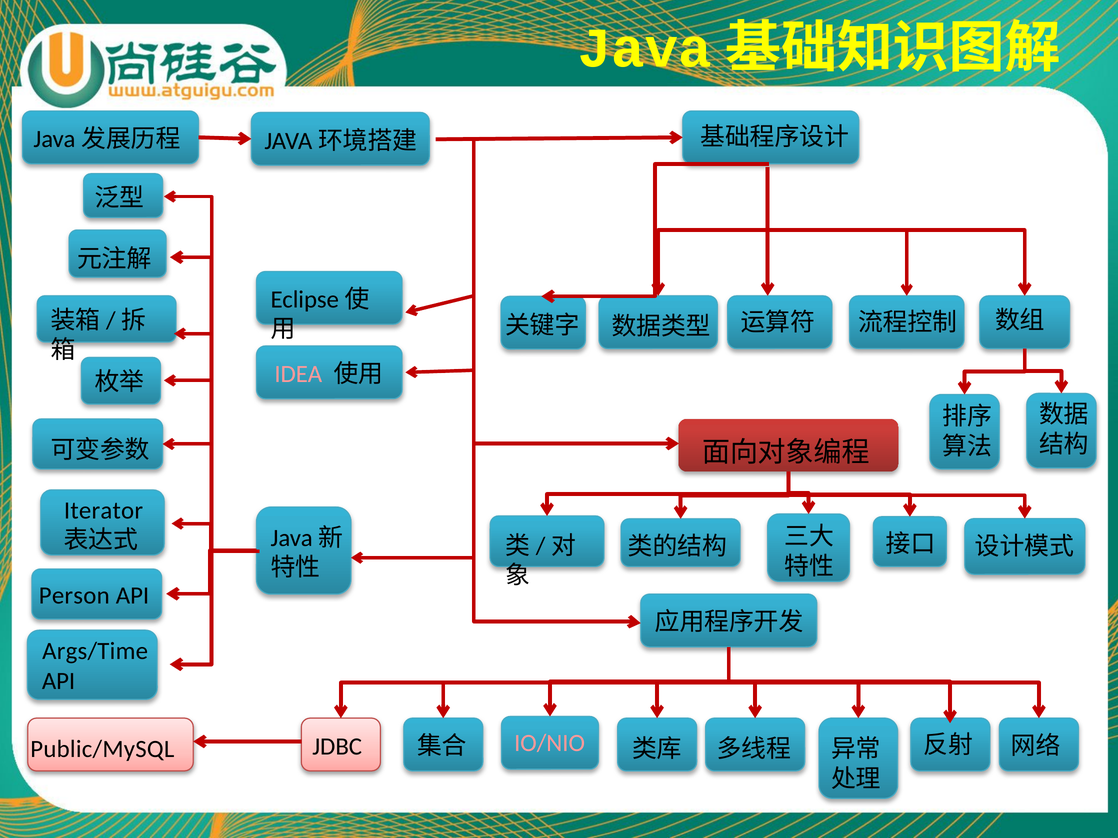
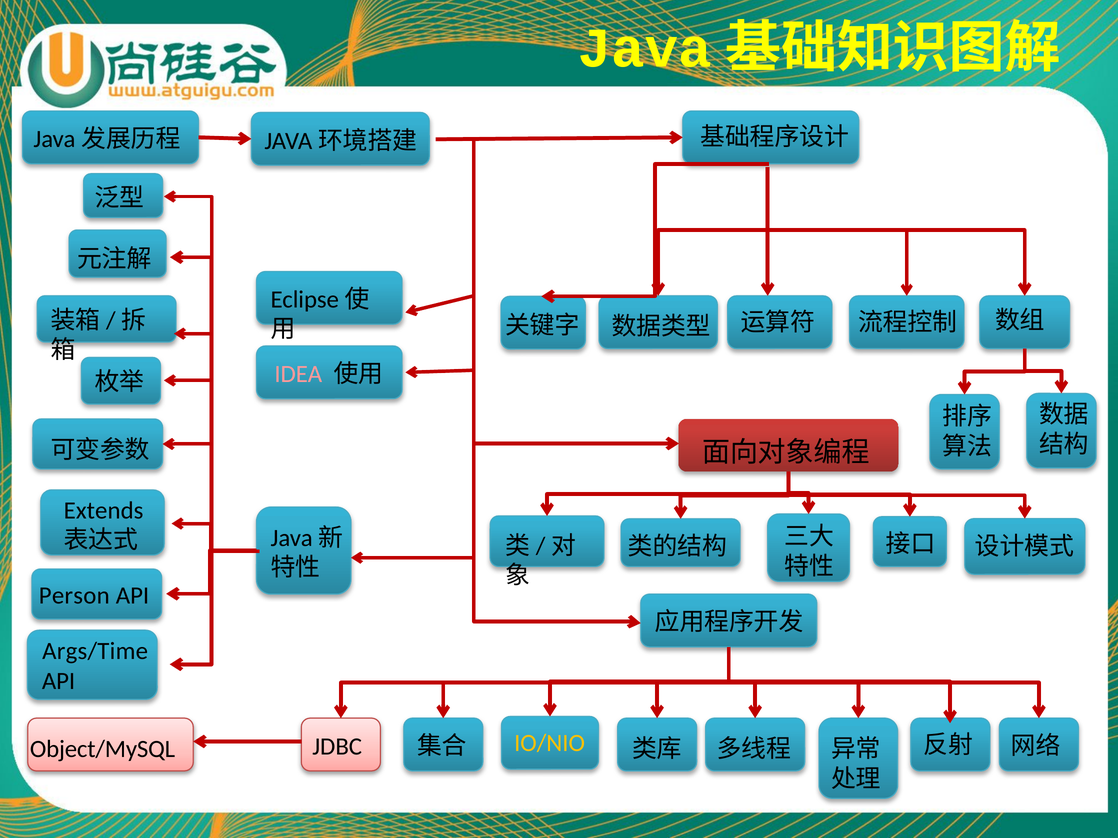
Iterator: Iterator -> Extends (104, 511)
IO/NIO colour: pink -> yellow (550, 744)
Public/MySQL: Public/MySQL -> Object/MySQL (103, 750)
